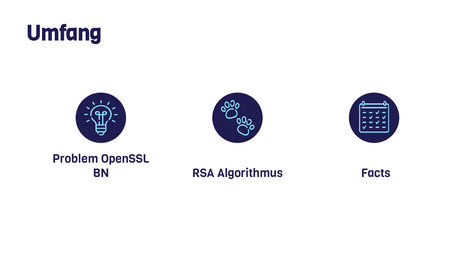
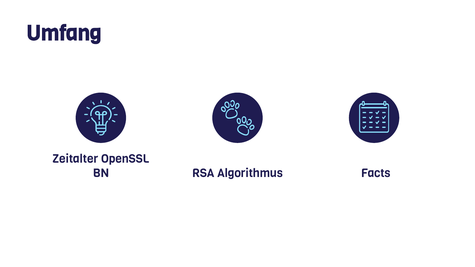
Problem: Problem -> Zeitalter (75, 159)
